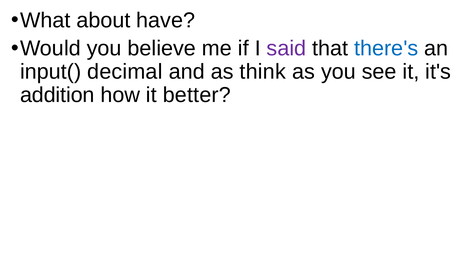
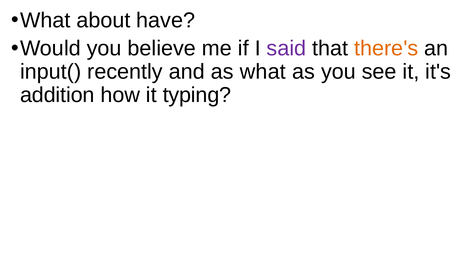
there's colour: blue -> orange (386, 48)
decimal: decimal -> recently (125, 72)
as think: think -> what (263, 72)
better: better -> typing (197, 95)
